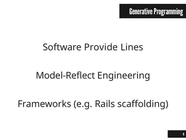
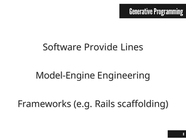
Model-Reflect: Model-Reflect -> Model-Engine (65, 75)
